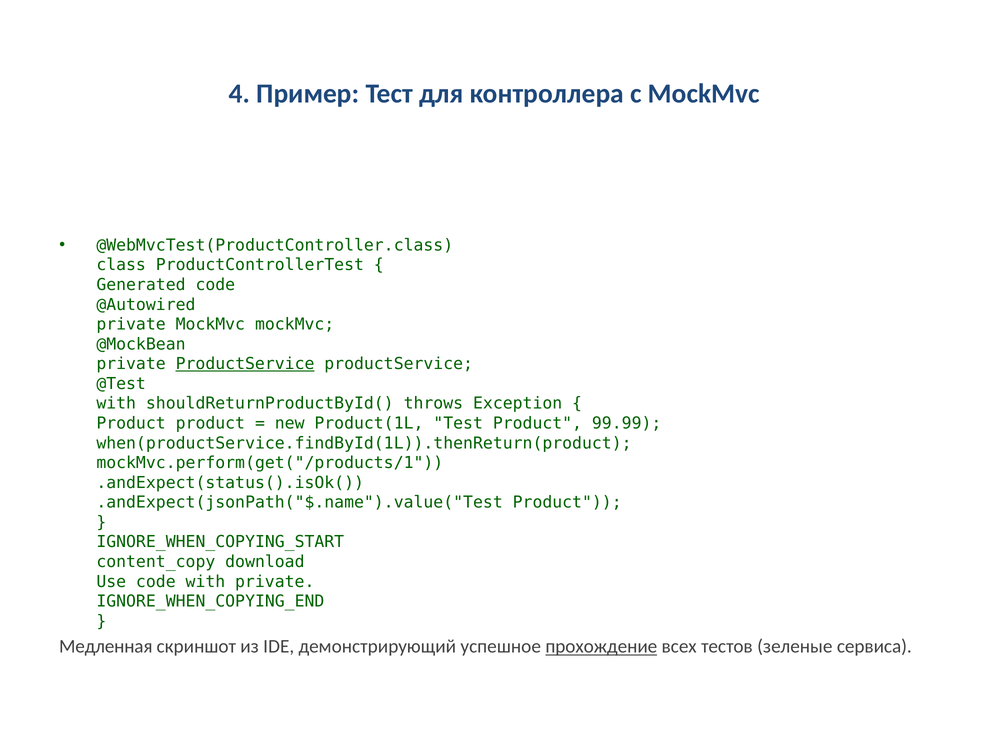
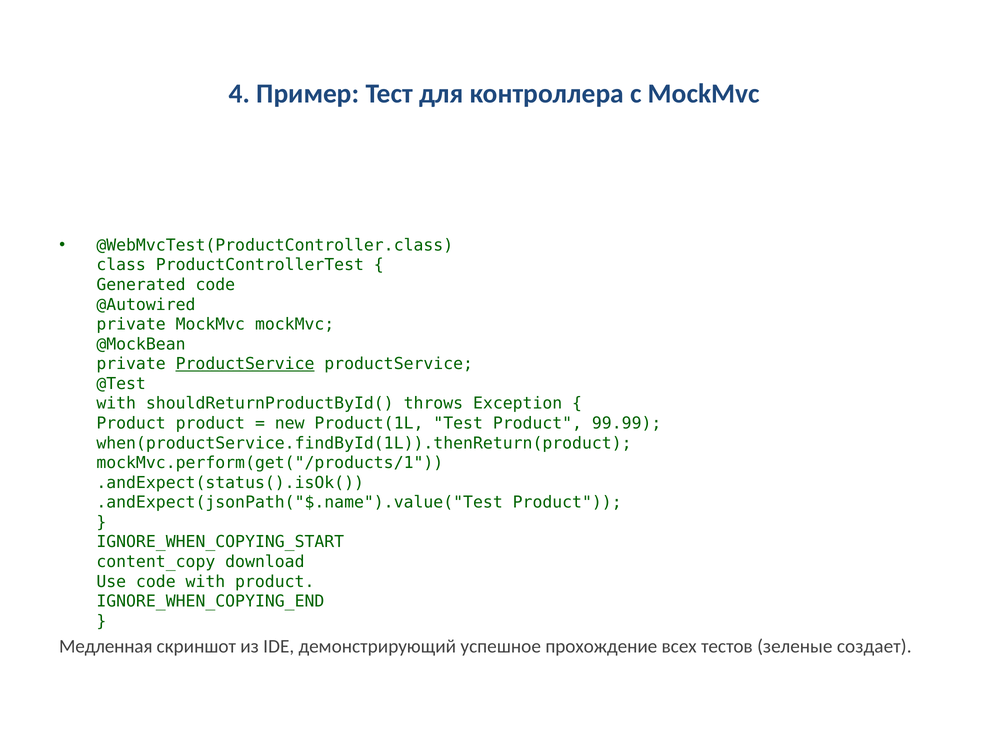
with private: private -> product (275, 581)
прохождение underline: present -> none (601, 646)
сервиса: сервиса -> создает (874, 646)
